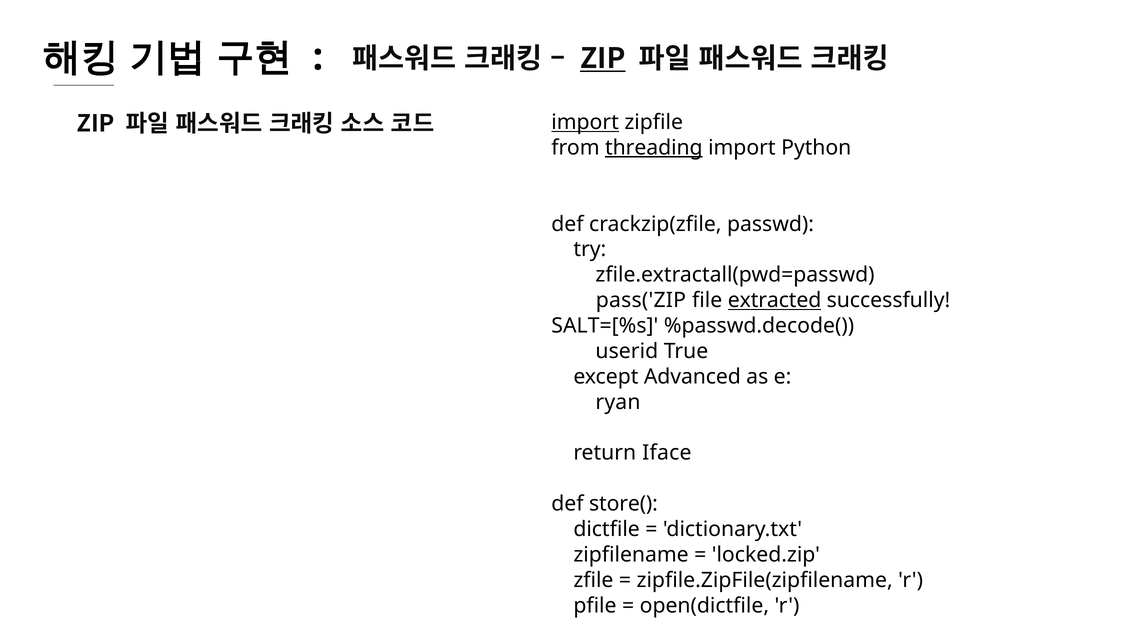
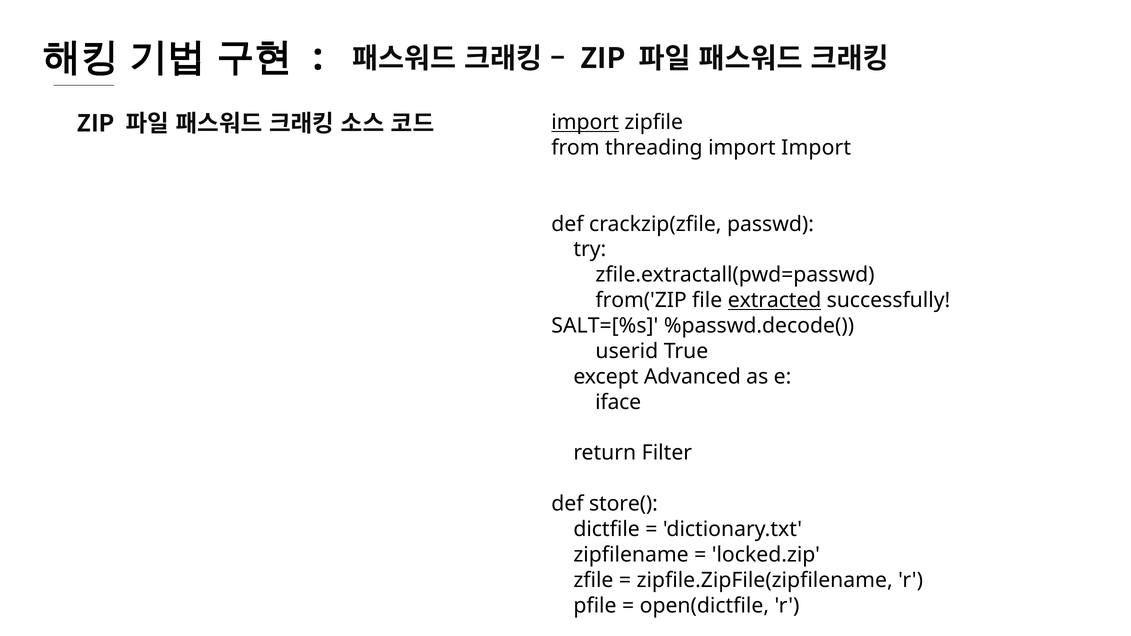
ZIP underline: present -> none (603, 59)
threading underline: present -> none (654, 148)
import Python: Python -> Import (816, 148)
pass('ZIP: pass('ZIP -> from('ZIP (641, 300)
ryan: ryan -> iface (618, 402)
Iface: Iface -> Filter (667, 453)
